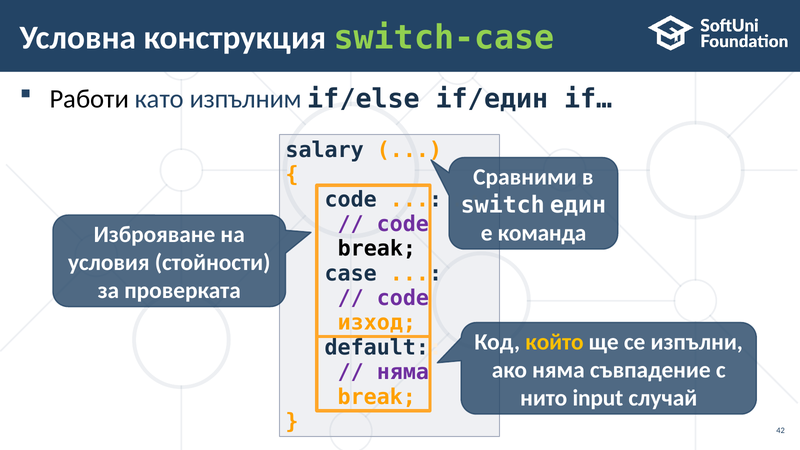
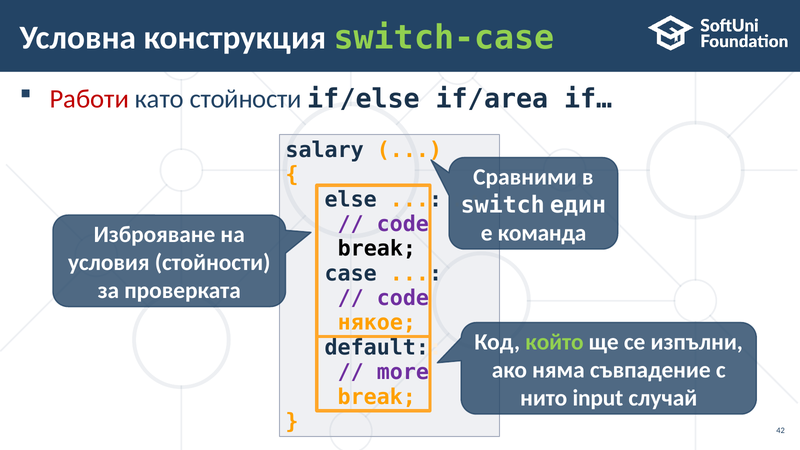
Работи colour: black -> red (89, 99)
като изпълним: изпълним -> стойности (246, 99)
if/един: if/един -> if/area (492, 99)
code: code -> еlse (351, 199)
изход: изход -> някое (377, 323)
който colour: yellow -> light green (554, 342)
няма: няма -> more (403, 372)
